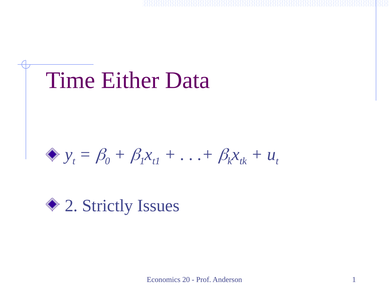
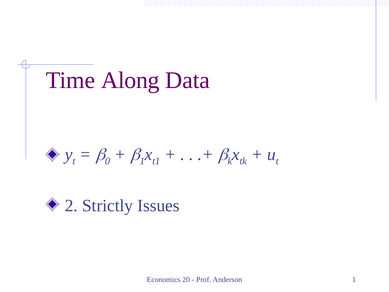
Either: Either -> Along (130, 80)
